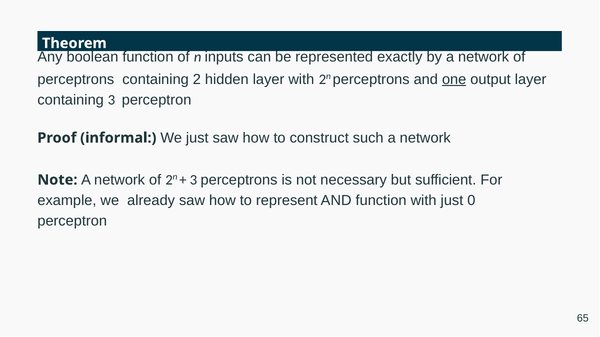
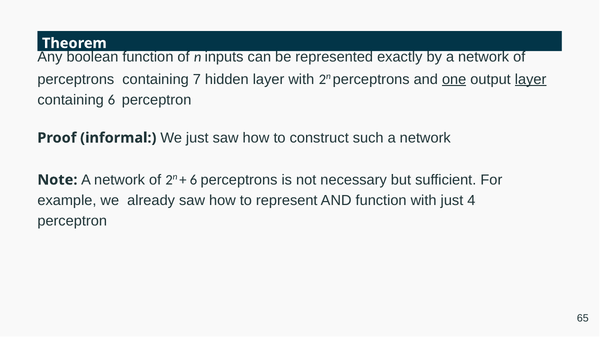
2: 2 -> 7 (197, 79)
layer underline: none -> present (531, 79)
containing 3: 3 -> 6 (112, 100)
3: 3 -> 6 (193, 180)
0: 0 -> 4 (471, 201)
